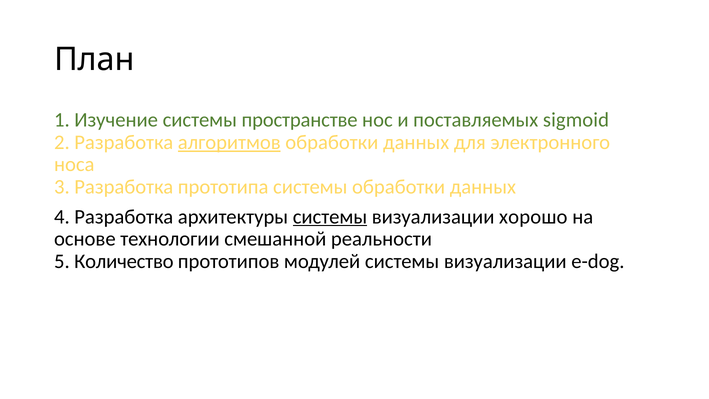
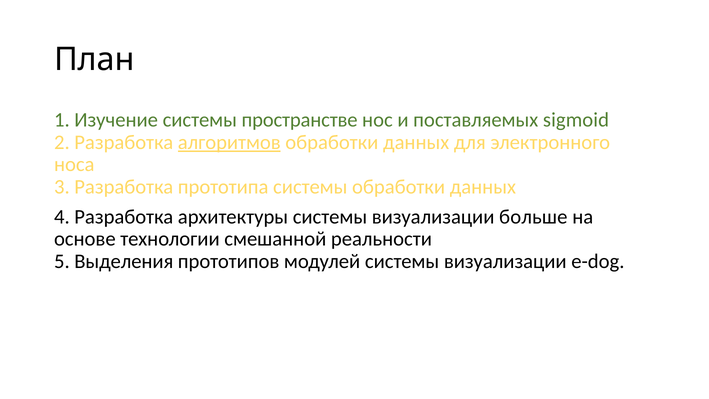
системы underline: present -> none (330, 217)
хорошо: хорошо -> больше (533, 217)
Количество: Количество -> Выделения (124, 261)
